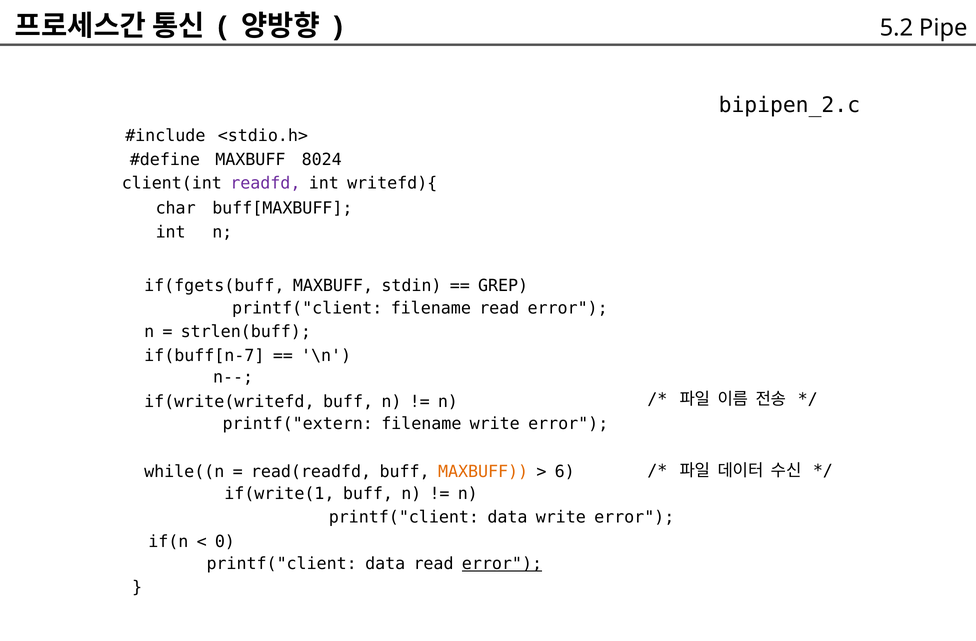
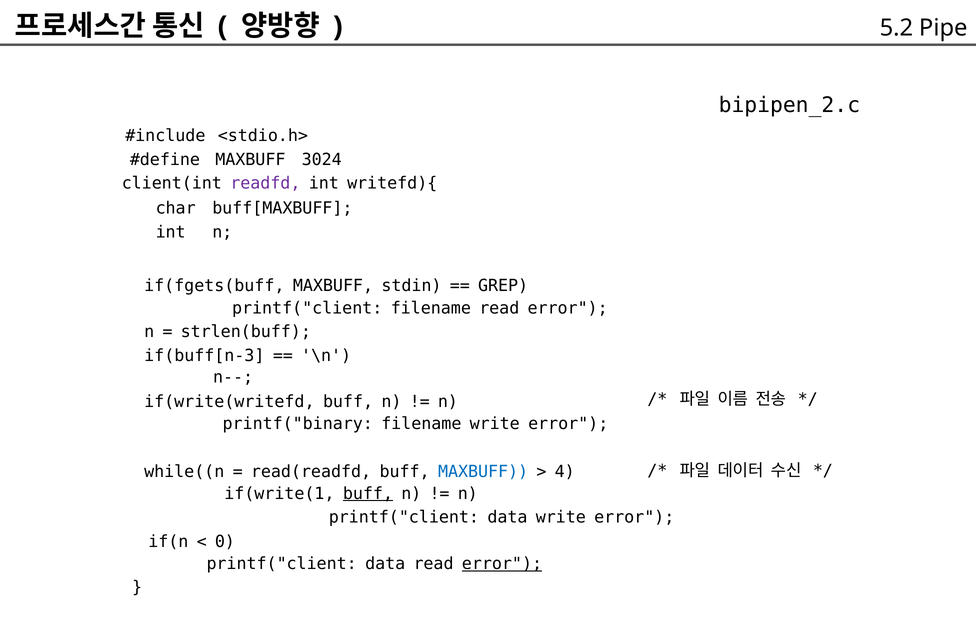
8024: 8024 -> 3024 (322, 160)
if(buff[n-7: if(buff[n-7 -> if(buff[n-3 (204, 356)
printf("extern: printf("extern -> printf("binary (298, 424)
MAXBUFF colour: orange -> blue (483, 472)
6: 6 -> 4 (565, 472)
buff underline: none -> present (368, 494)
